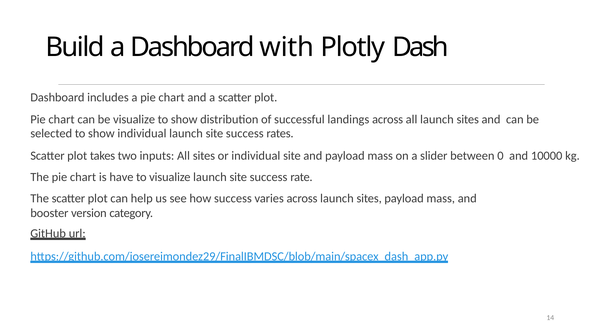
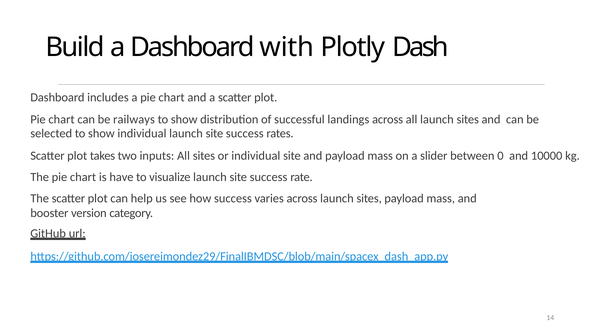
be visualize: visualize -> railways (134, 120)
